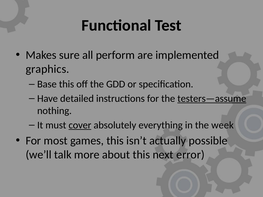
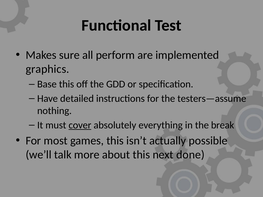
testers—assume underline: present -> none (212, 99)
week: week -> break (223, 125)
error: error -> done (190, 155)
